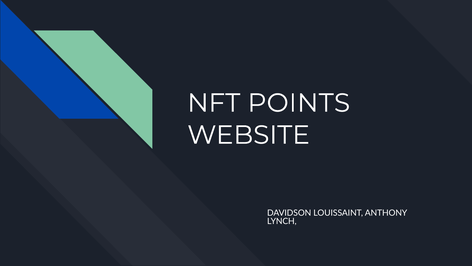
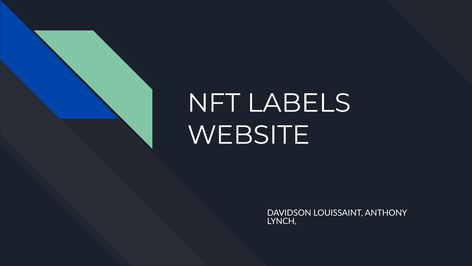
POINTS: POINTS -> LABELS (299, 103)
